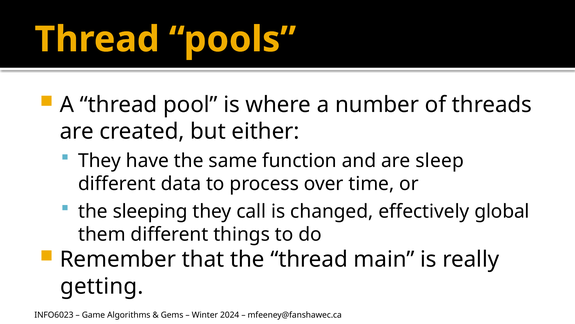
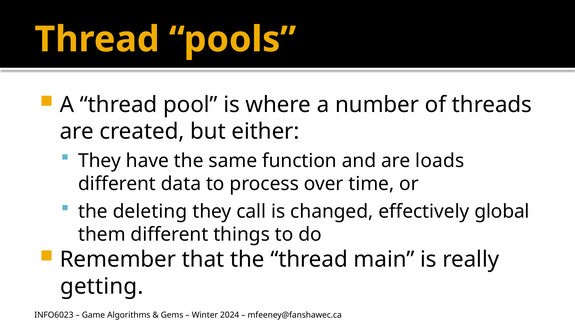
sleep: sleep -> loads (440, 160)
sleeping: sleeping -> deleting (150, 211)
